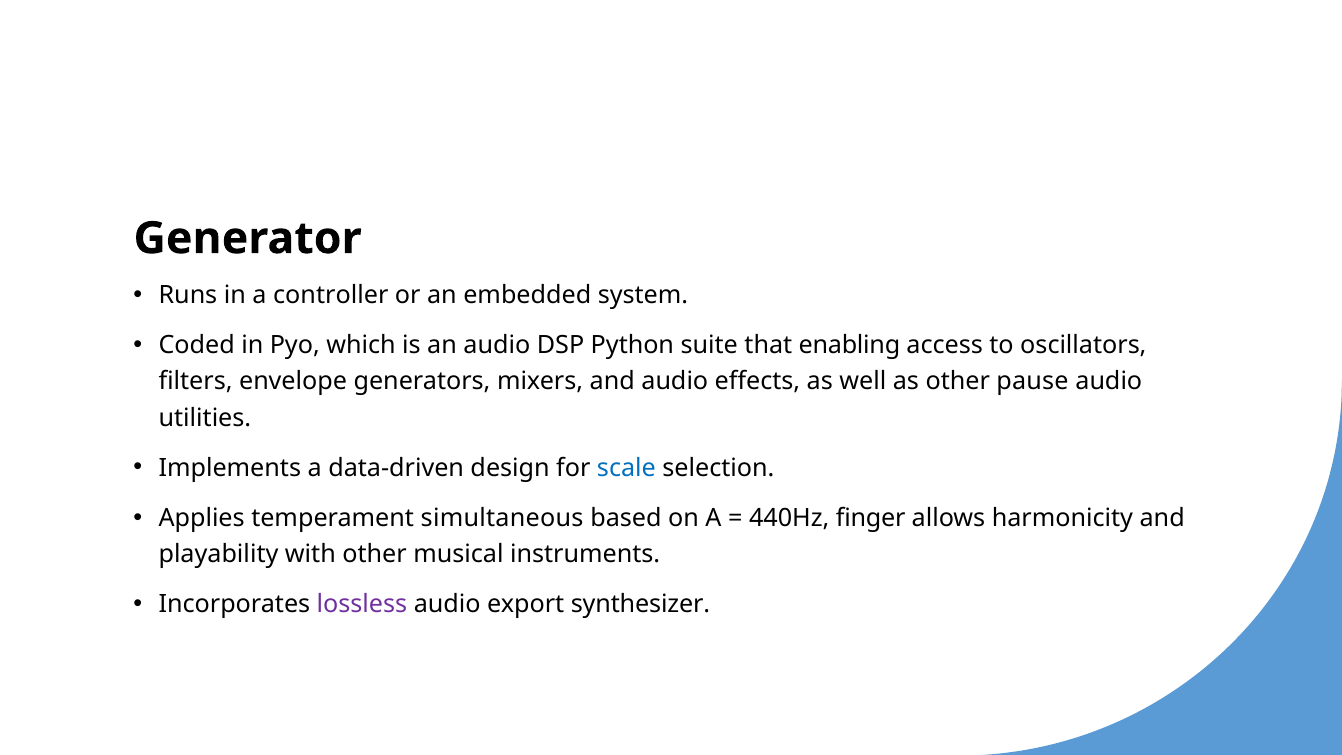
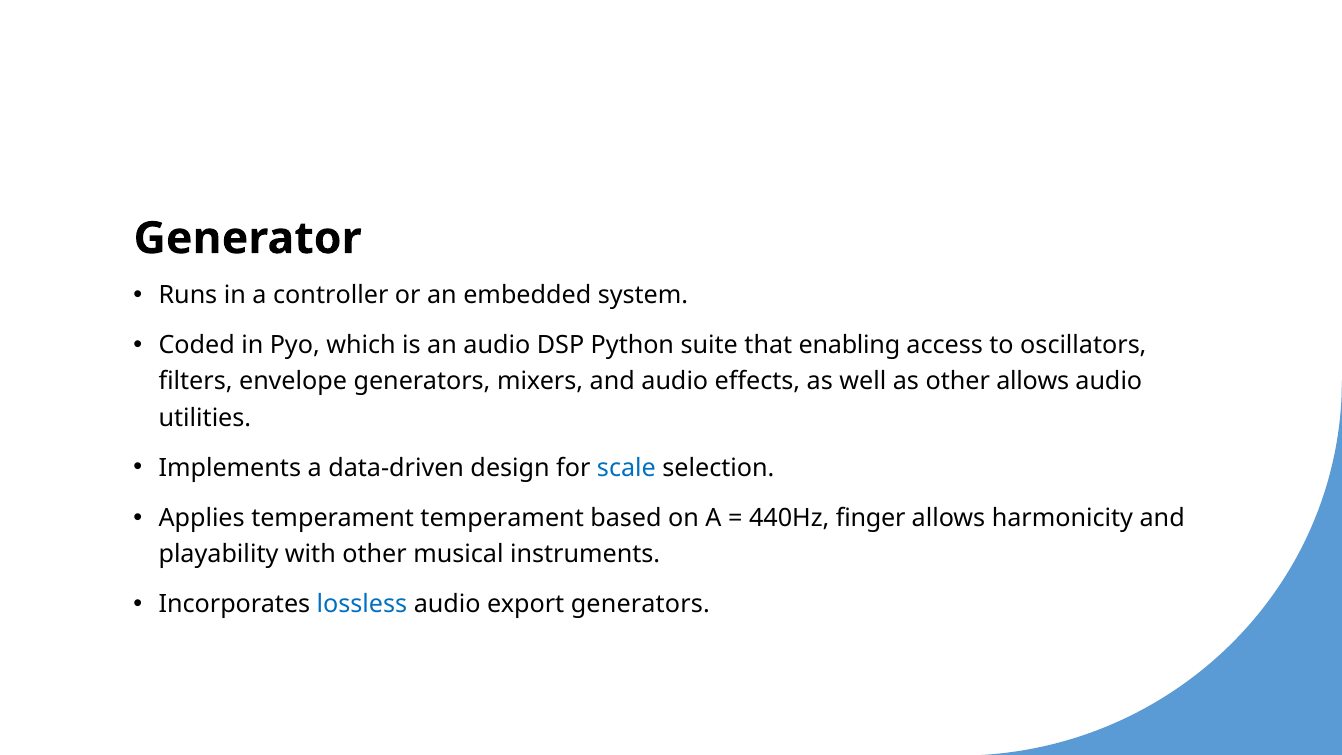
other pause: pause -> allows (1033, 382)
temperament simultaneous: simultaneous -> temperament (502, 518)
lossless colour: purple -> blue (362, 605)
export synthesizer: synthesizer -> generators (640, 605)
